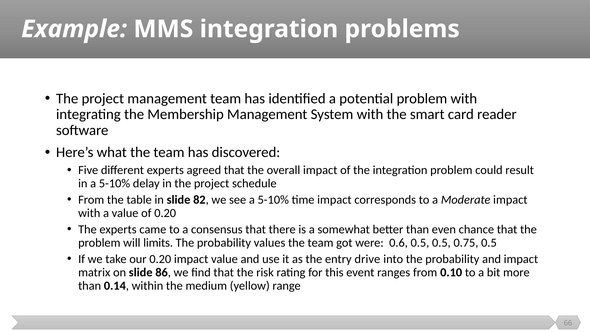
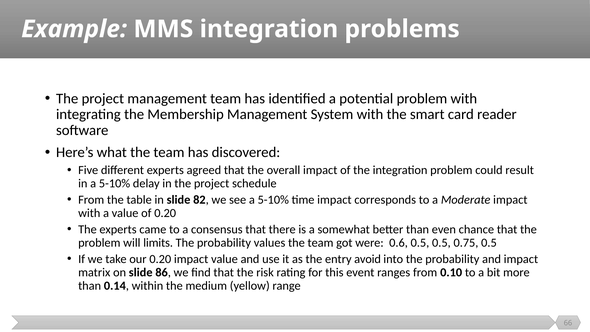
drive: drive -> avoid (368, 259)
